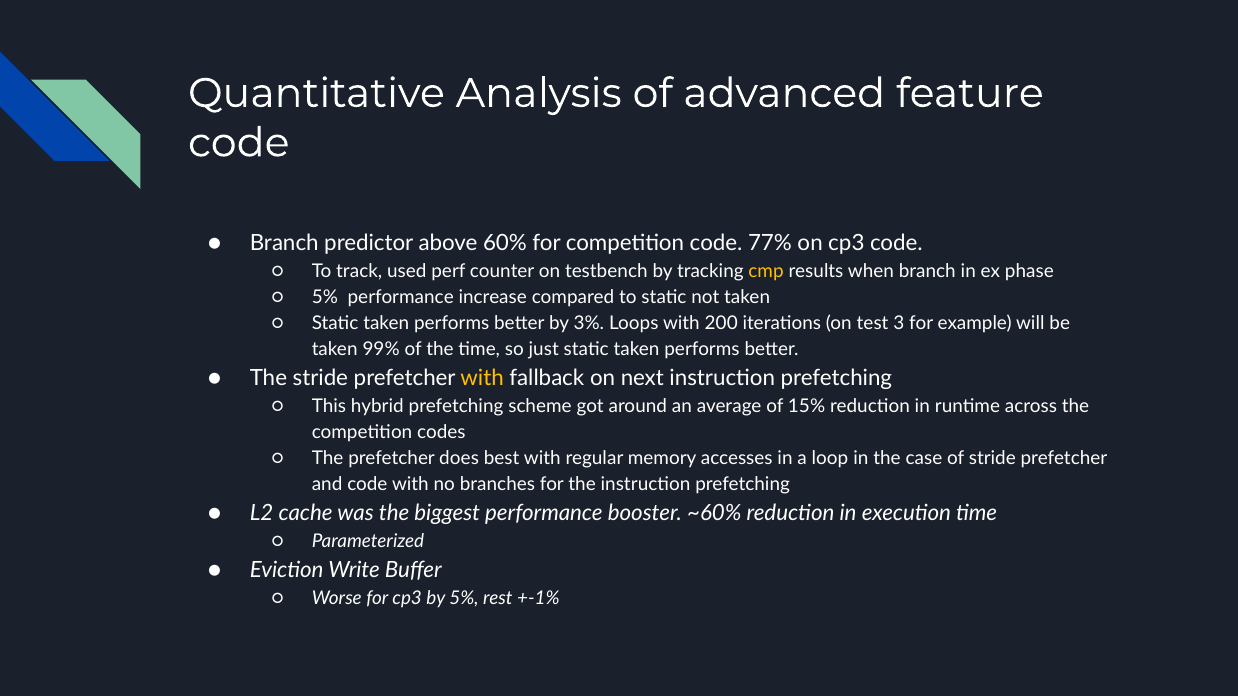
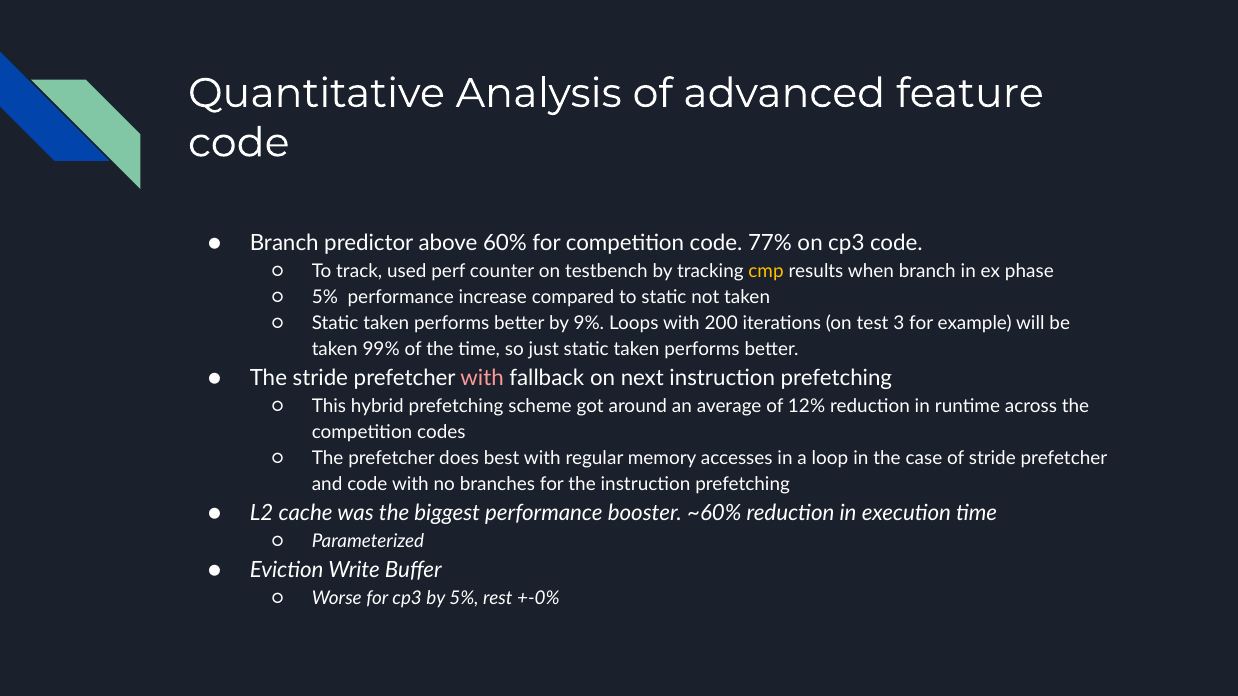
3%: 3% -> 9% (589, 324)
with colour: yellow -> pink (482, 379)
15%: 15% -> 12% (807, 407)
+-1%: +-1% -> +-0% (538, 599)
